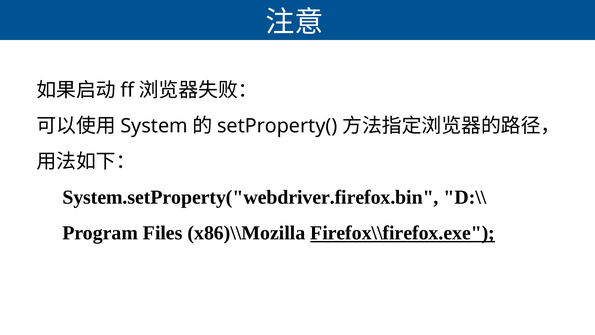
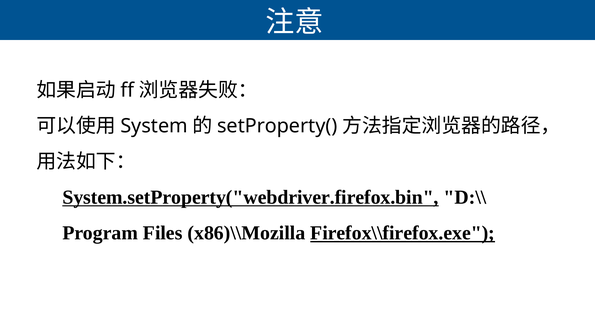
System.setProperty("webdriver.firefox.bin underline: none -> present (250, 197)
